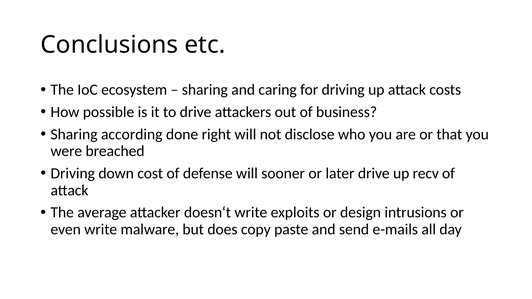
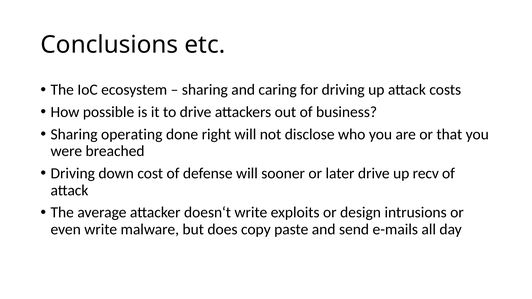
according: according -> operating (132, 135)
